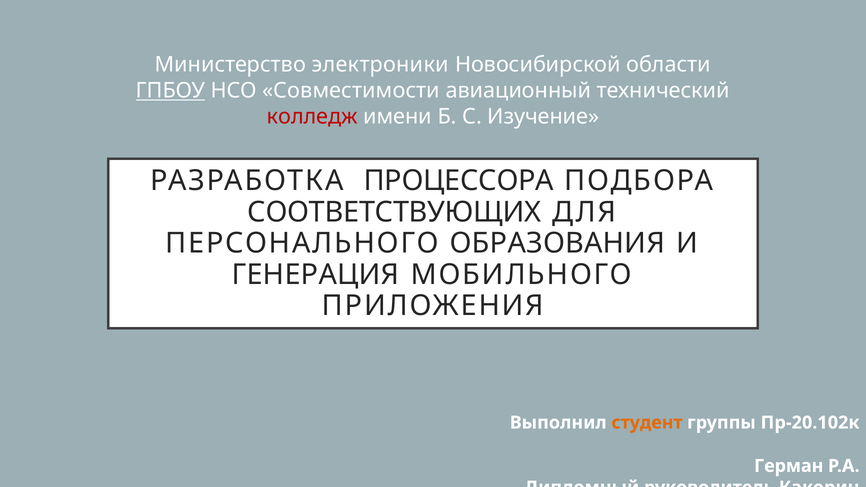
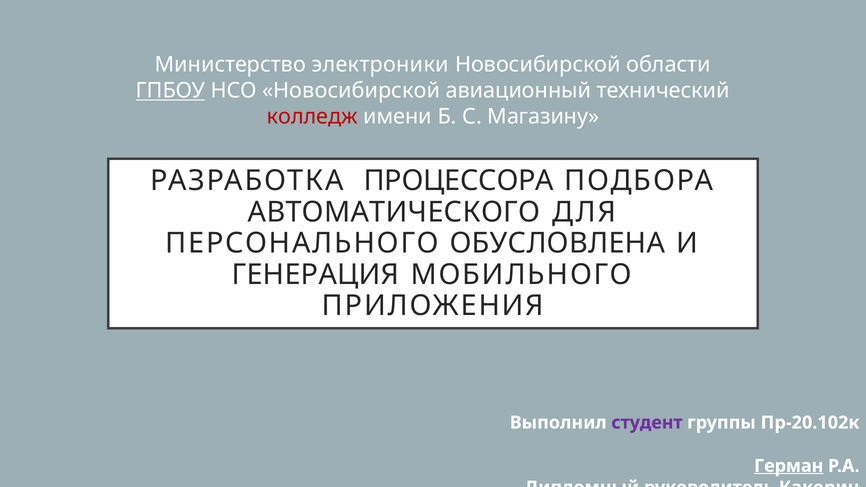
НСО Совместимости: Совместимости -> Новосибирской (351, 91)
Изучение: Изучение -> Магазину (543, 117)
СООТВЕТСТВУЮЩИХ: СООТВЕТСТВУЮЩИХ -> АВТОМАТИЧЕСКОГО (394, 212)
ОБРАЗОВАНИЯ: ОБРАЗОВАНИЯ -> ОБУСЛОВЛЕНА (557, 243)
студент colour: orange -> purple (647, 423)
Герман underline: none -> present (789, 466)
